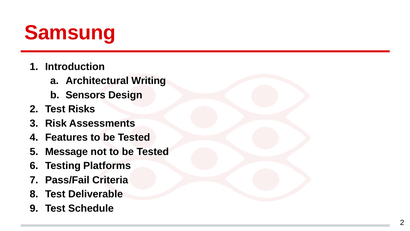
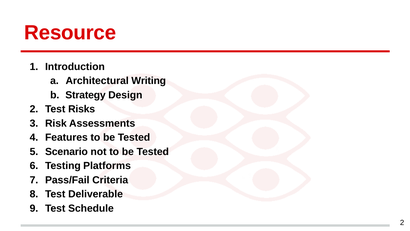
Samsung: Samsung -> Resource (70, 33)
Sensors: Sensors -> Strategy (86, 95)
Message: Message -> Scenario (66, 151)
